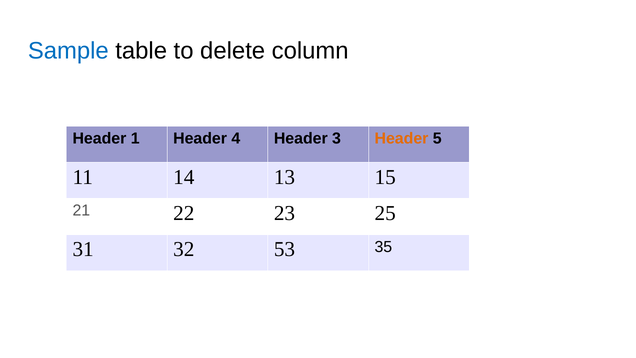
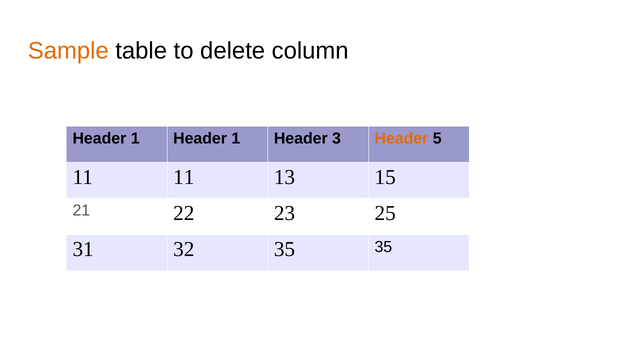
Sample colour: blue -> orange (68, 51)
1 Header 4: 4 -> 1 (236, 138)
11 14: 14 -> 11 (184, 177)
32 53: 53 -> 35 (284, 249)
